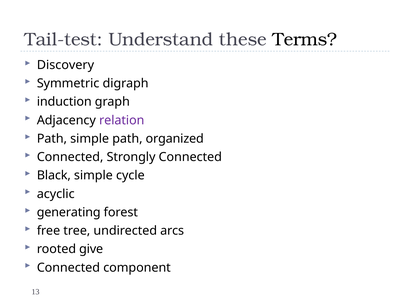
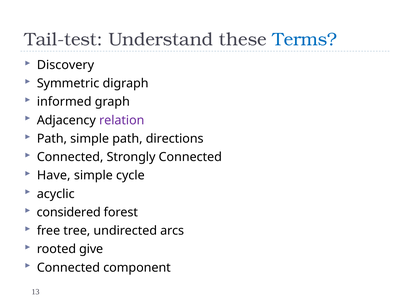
Terms colour: black -> blue (305, 40)
induction: induction -> informed (64, 102)
organized: organized -> directions (175, 139)
Black: Black -> Have (54, 176)
generating: generating -> considered (69, 213)
